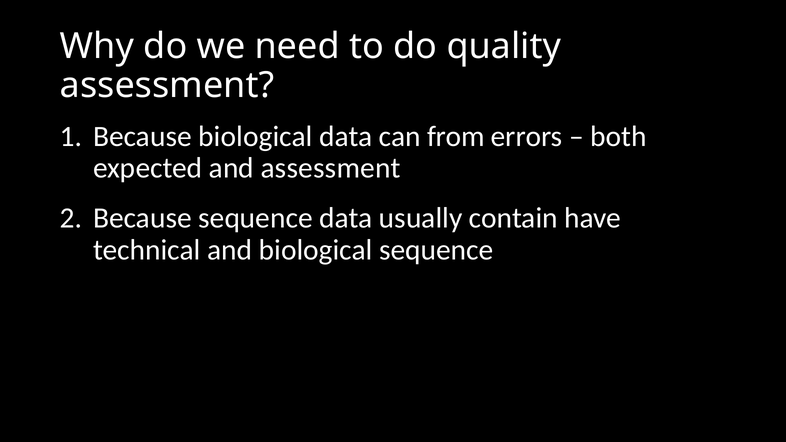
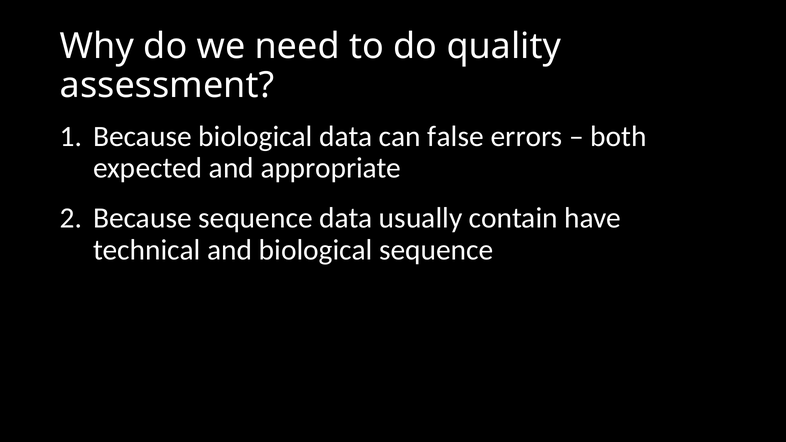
from: from -> false (456, 136)
and assessment: assessment -> appropriate (331, 168)
